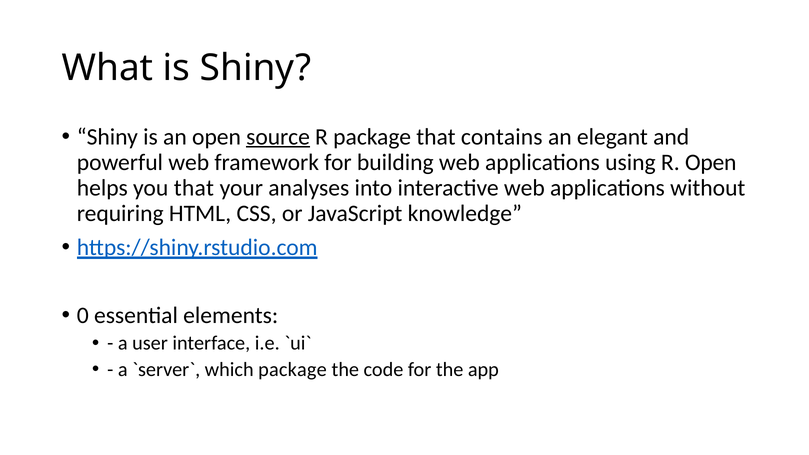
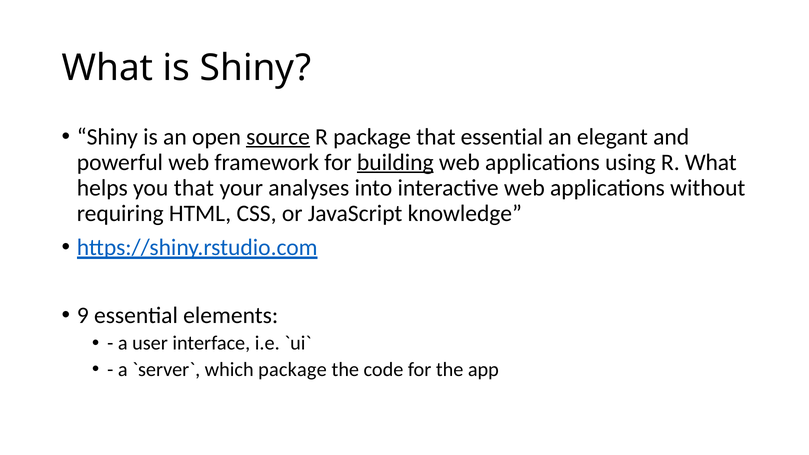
that contains: contains -> essential (502, 137)
building underline: none -> present (395, 162)
R Open: Open -> What (711, 162)
0: 0 -> 9 (83, 315)
